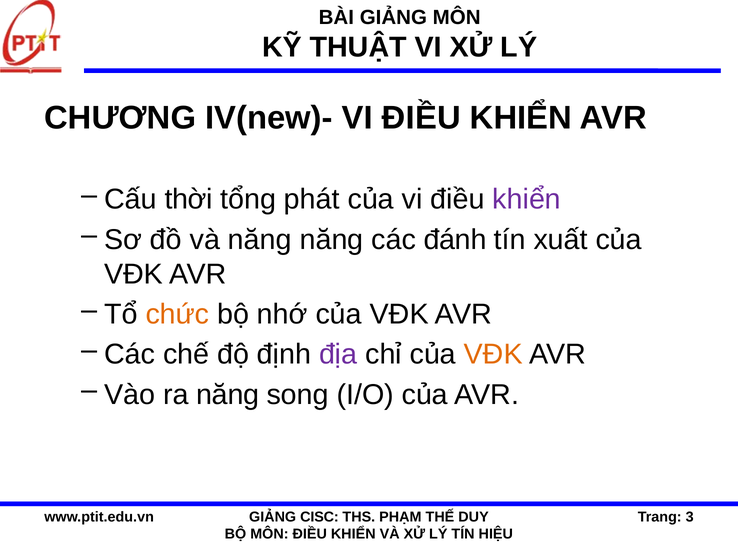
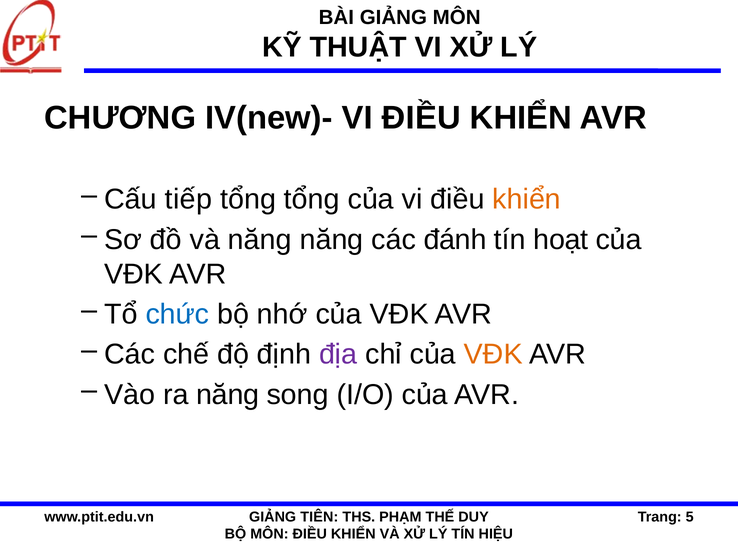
thời: thời -> tiếp (188, 200)
tổng phát: phát -> tổng (312, 200)
khiển colour: purple -> orange (527, 200)
xuất: xuất -> hoạt (561, 240)
chức colour: orange -> blue (177, 315)
CISC: CISC -> TIÊN (319, 517)
3: 3 -> 5 (690, 517)
